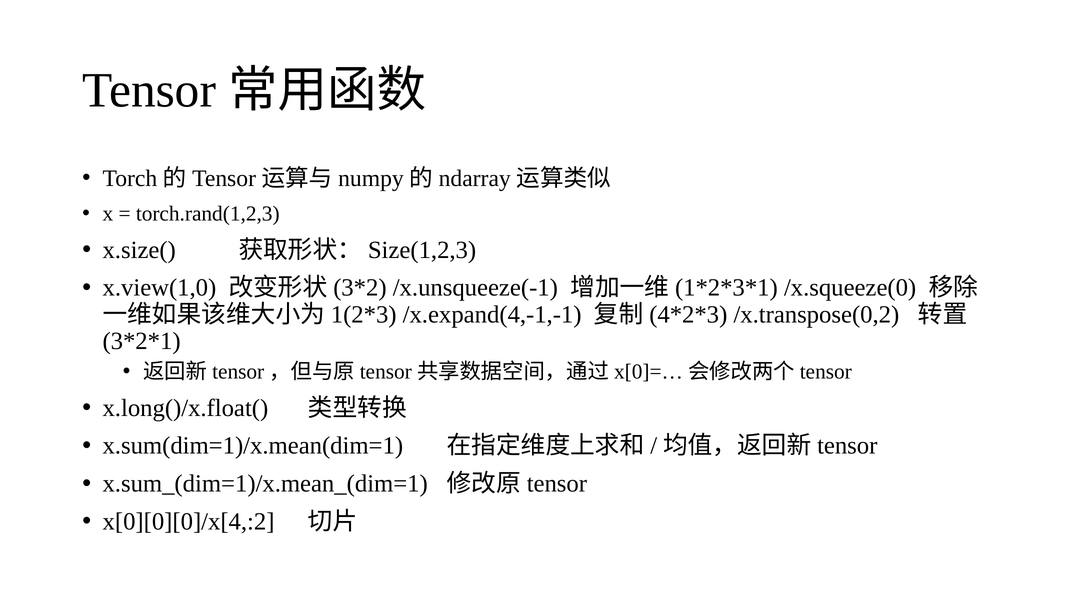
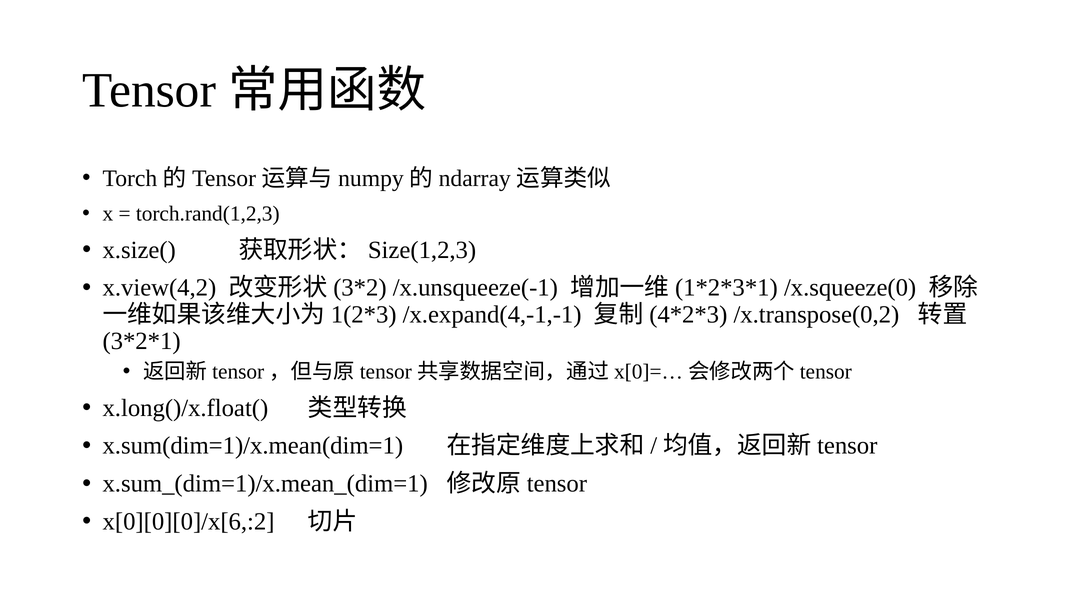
x.view(1,0: x.view(1,0 -> x.view(4,2 (159, 288)
x[0][0][0]/x[4,:2: x[0][0][0]/x[4,:2 -> x[0][0][0]/x[6,:2 (189, 522)
